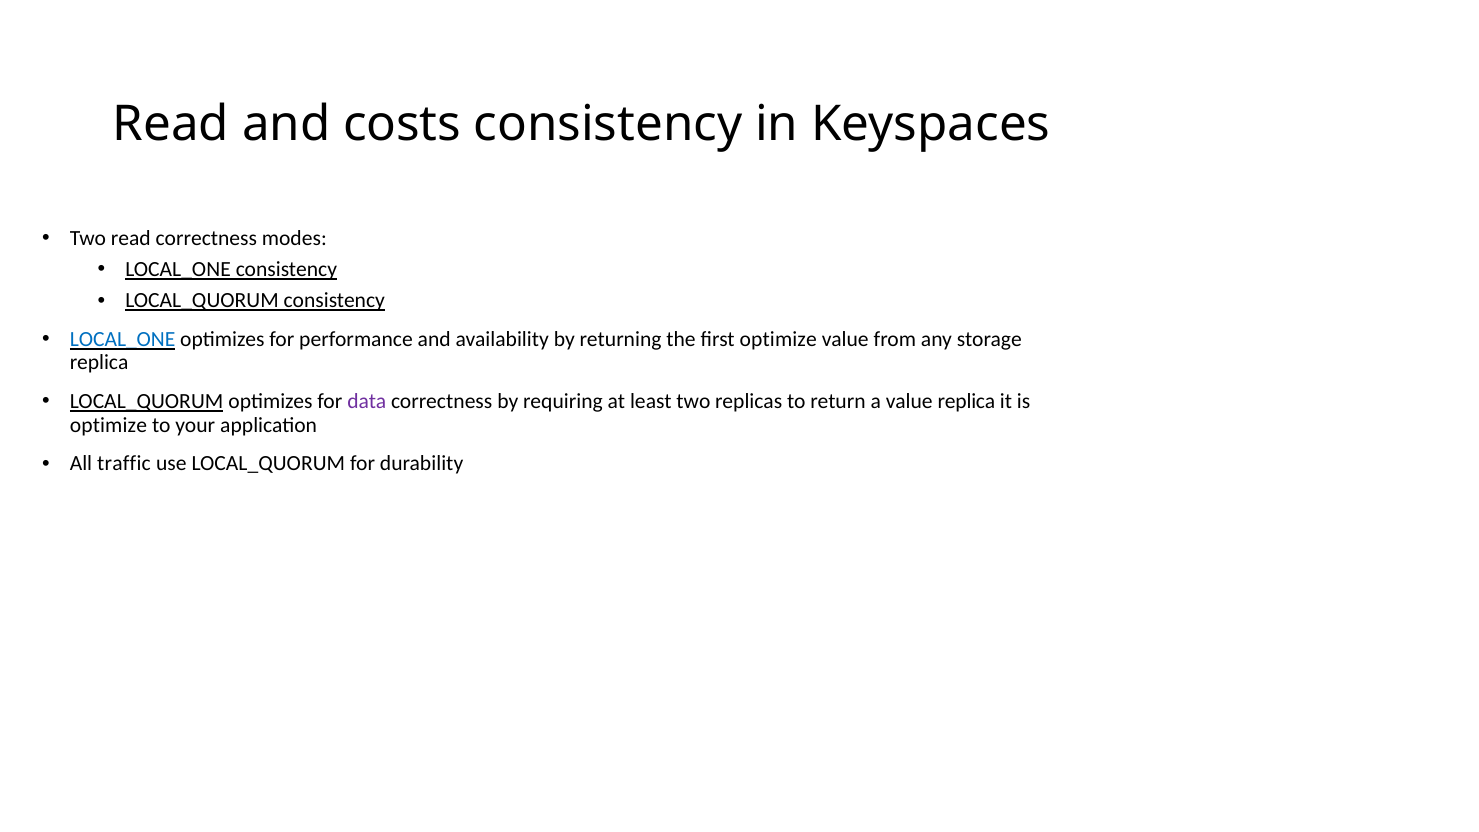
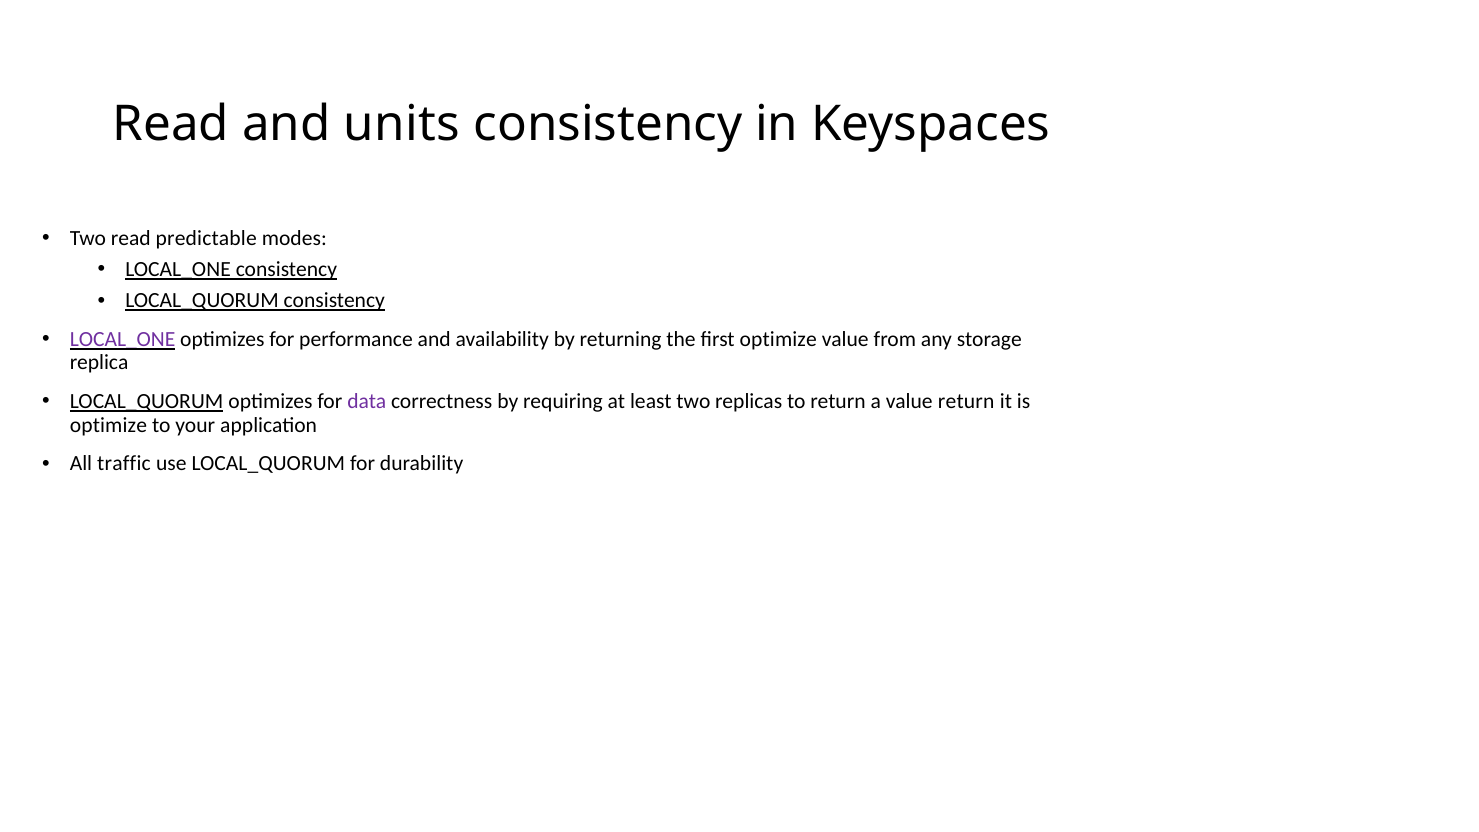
costs: costs -> units (402, 124)
read correctness: correctness -> predictable (206, 239)
LOCAL_ONE colour: blue -> purple (123, 339)
value replica: replica -> return (966, 402)
